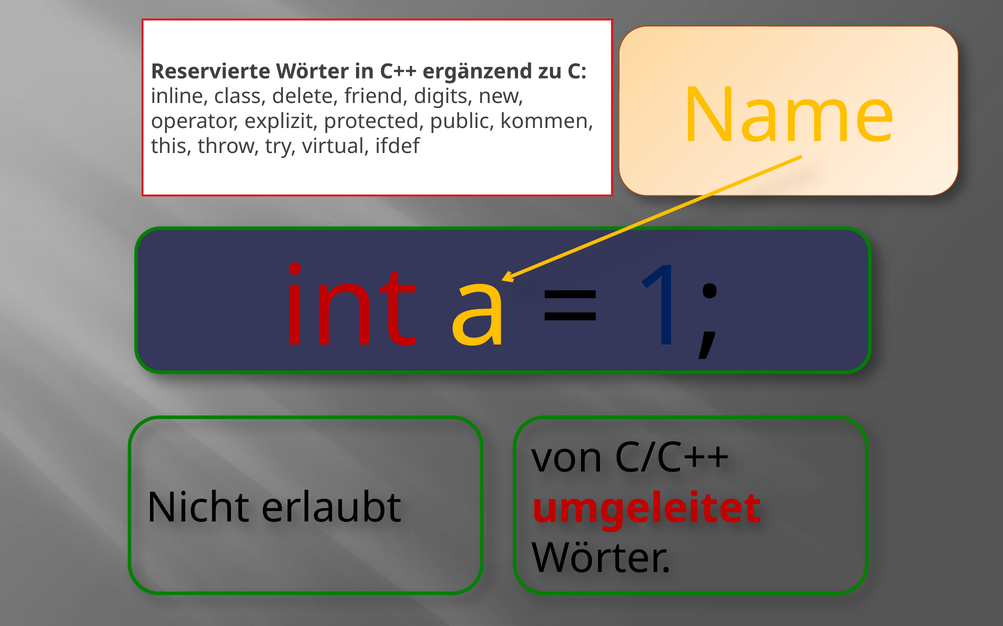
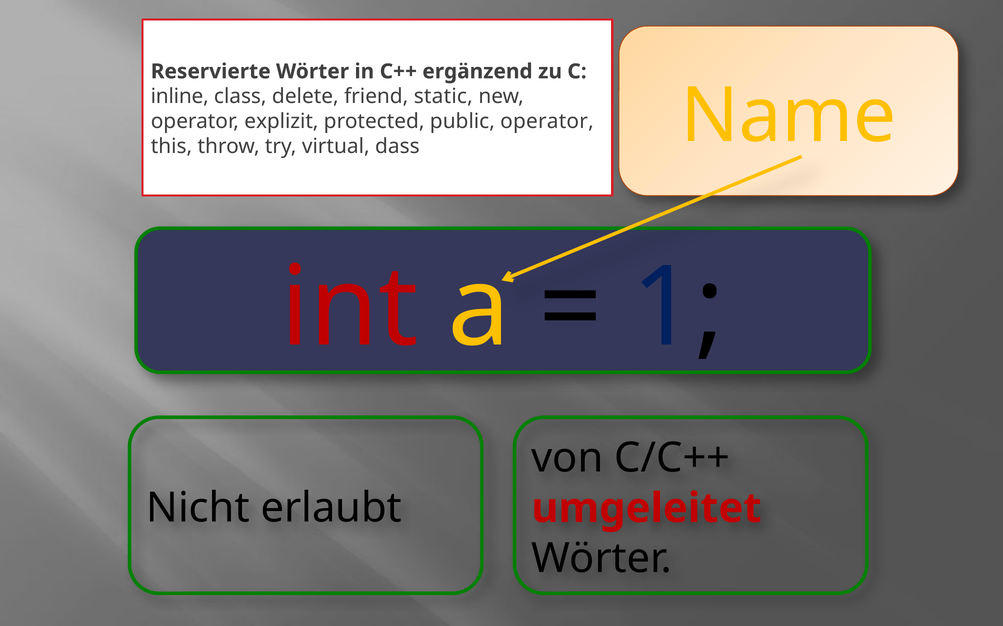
digits: digits -> static (443, 97)
public kommen: kommen -> operator (547, 122)
ifdef: ifdef -> dass (397, 147)
